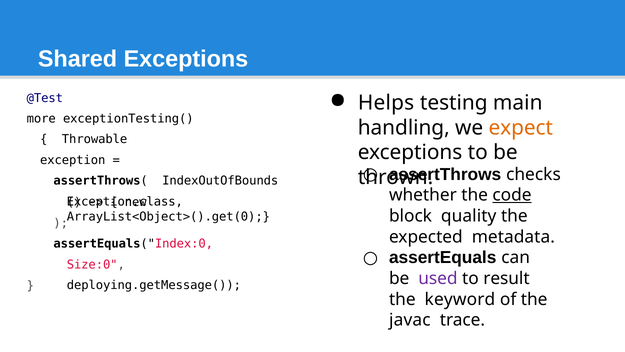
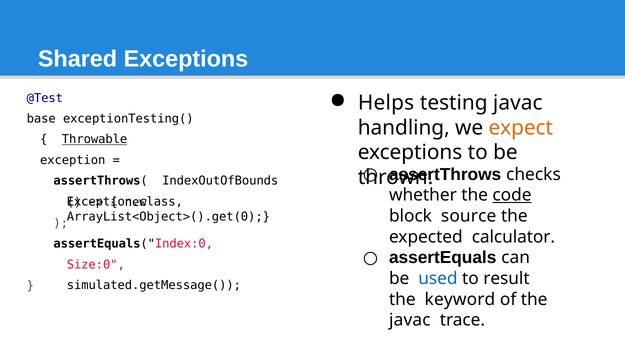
testing main: main -> javac (518, 103)
more: more -> base (41, 119)
Throwable underline: none -> present (95, 139)
quality: quality -> source (469, 216)
metadata: metadata -> calculator (513, 237)
used colour: purple -> blue (438, 278)
deploying.getMessage(: deploying.getMessage( -> simulated.getMessage( (154, 285)
